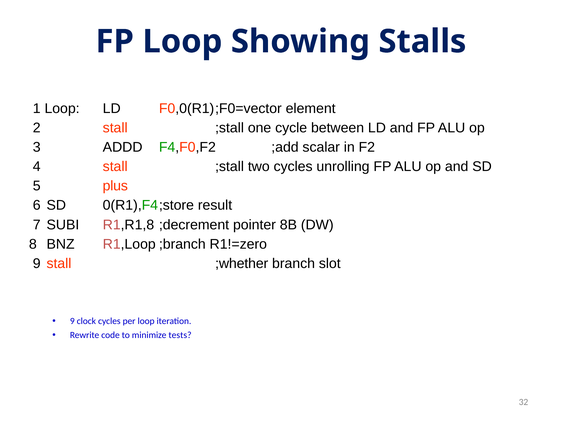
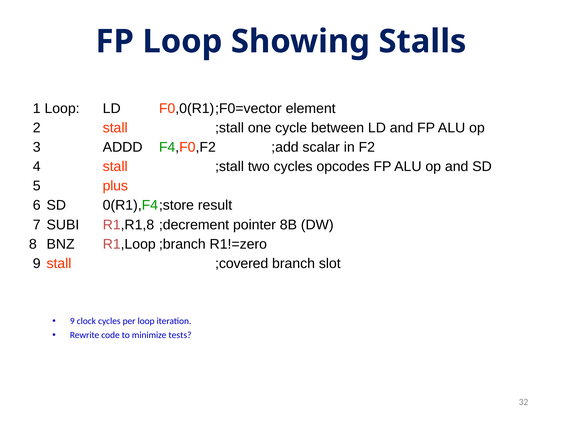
unrolling: unrolling -> opcodes (343, 167)
;whether: ;whether -> ;covered (242, 264)
